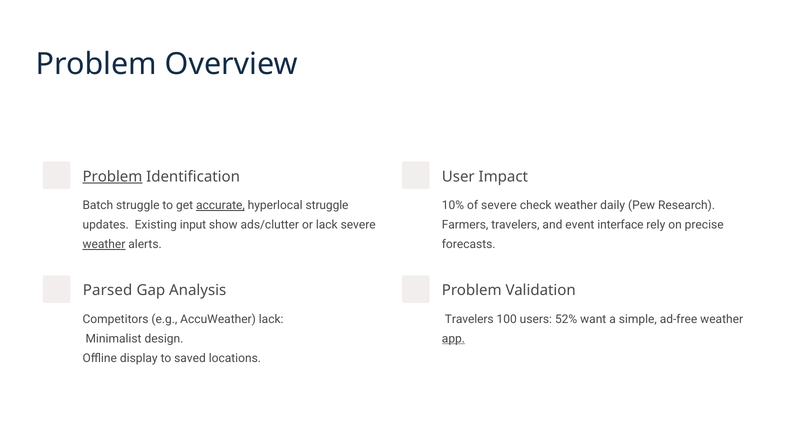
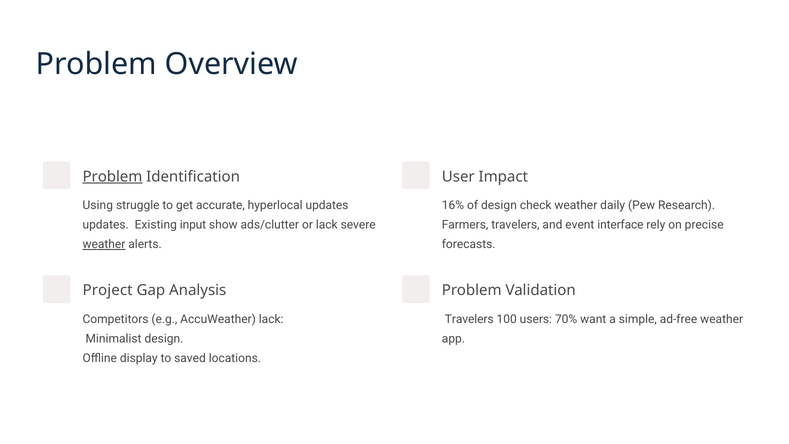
Batch: Batch -> Using (98, 205)
accurate underline: present -> none (220, 205)
hyperlocal struggle: struggle -> updates (327, 205)
10%: 10% -> 16% (453, 205)
of severe: severe -> design (499, 205)
Parsed: Parsed -> Project (108, 290)
52%: 52% -> 70% (566, 319)
app underline: present -> none (453, 339)
